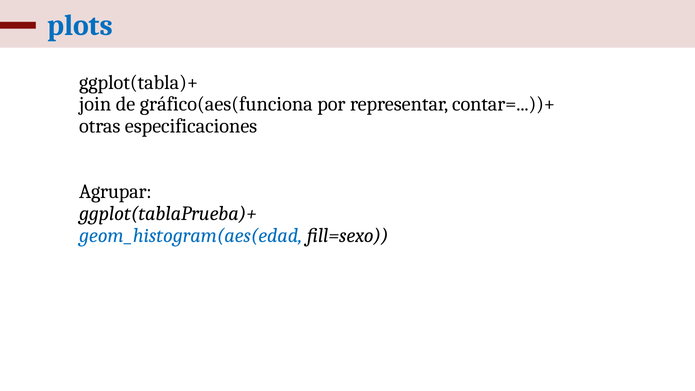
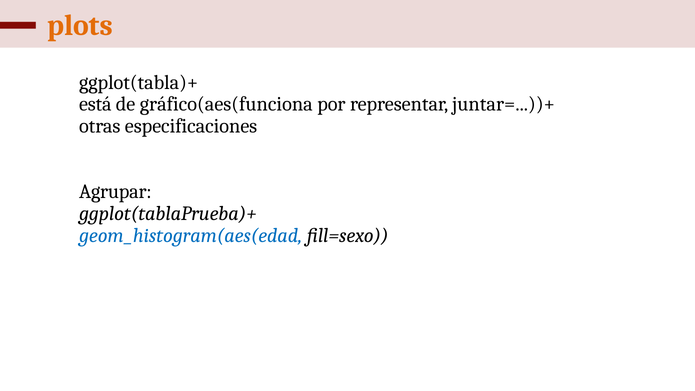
plots colour: blue -> orange (80, 25)
join: join -> está (95, 104)
contar=...))+: contar=...))+ -> juntar=...))+ (504, 104)
